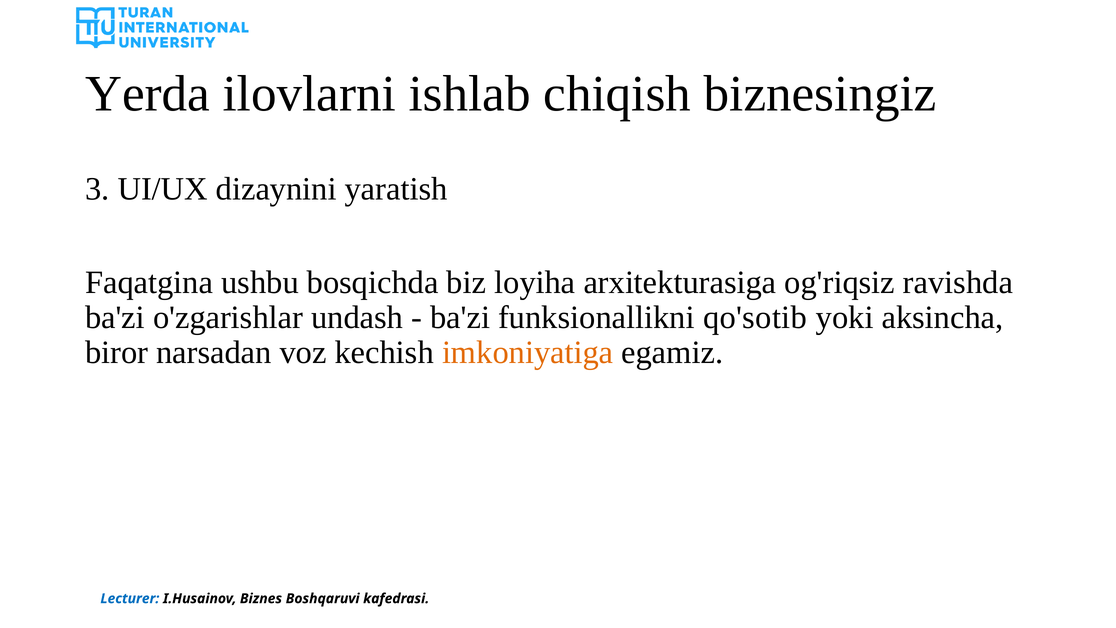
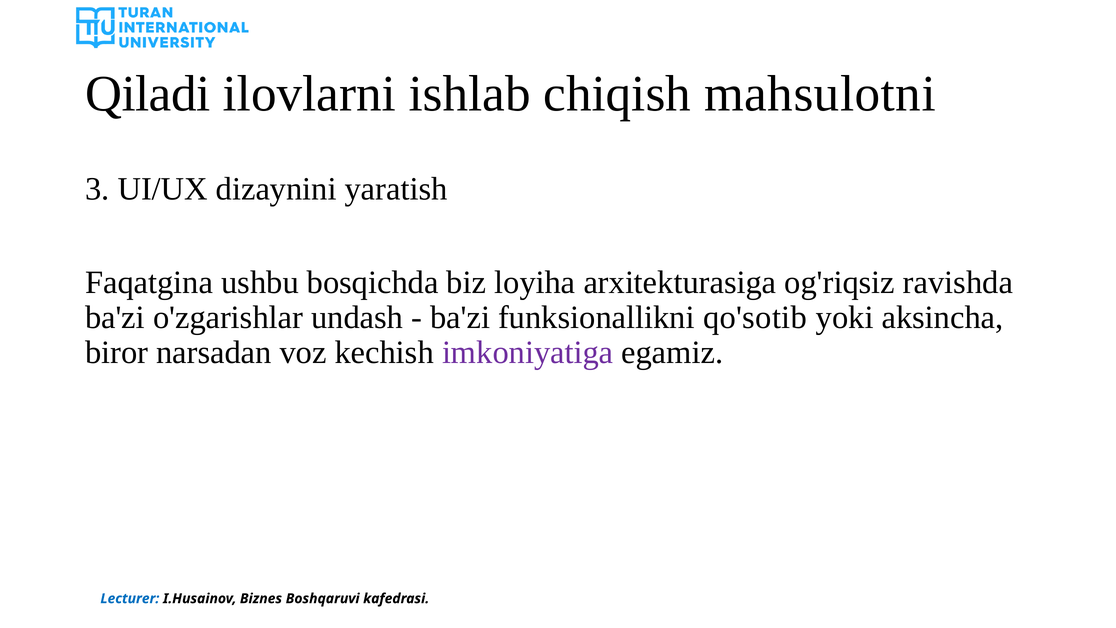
Yerda: Yerda -> Qiladi (148, 94)
biznesingiz: biznesingiz -> mahsulotni (820, 94)
imkoniyatiga colour: orange -> purple (528, 353)
